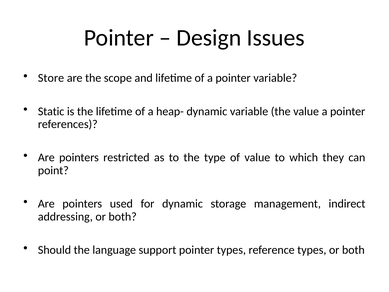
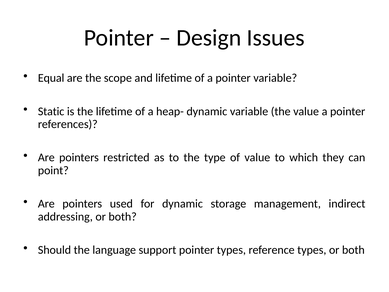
Store: Store -> Equal (51, 78)
